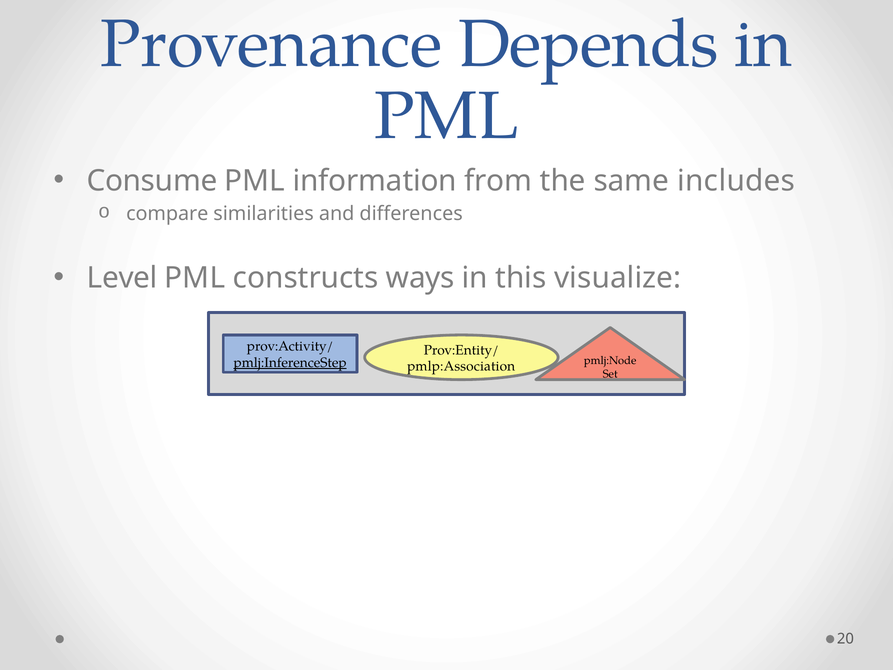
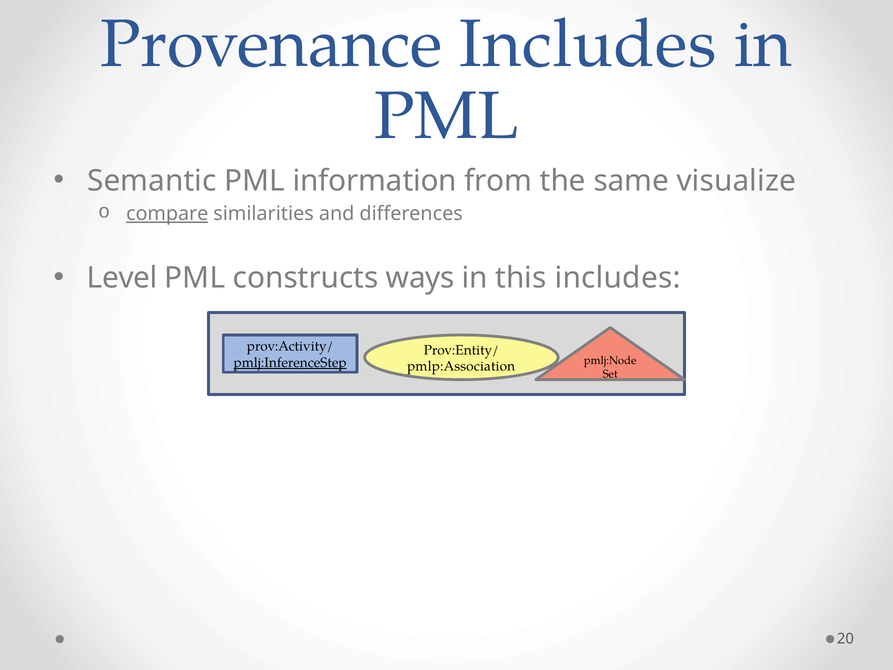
Provenance Depends: Depends -> Includes (588, 44)
Consume: Consume -> Semantic (152, 181)
includes: includes -> visualize (736, 181)
compare underline: none -> present (167, 214)
this visualize: visualize -> includes (618, 278)
